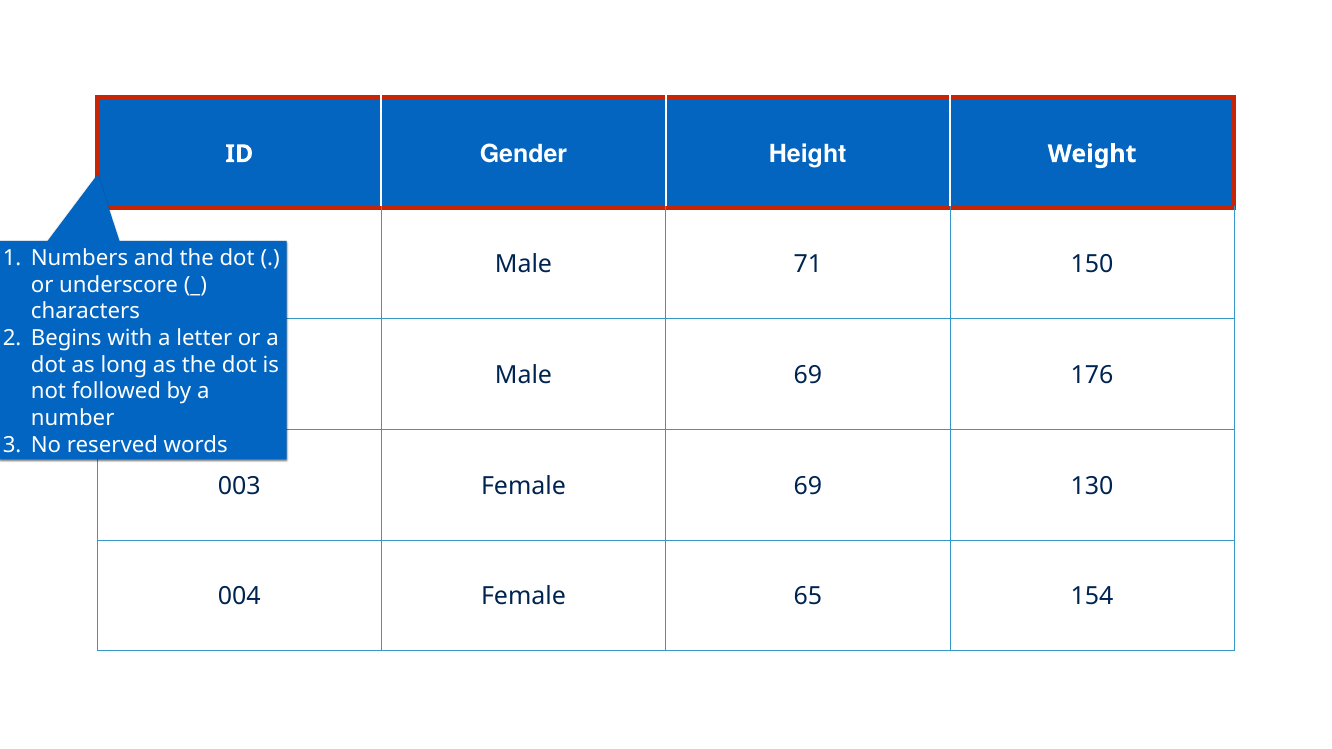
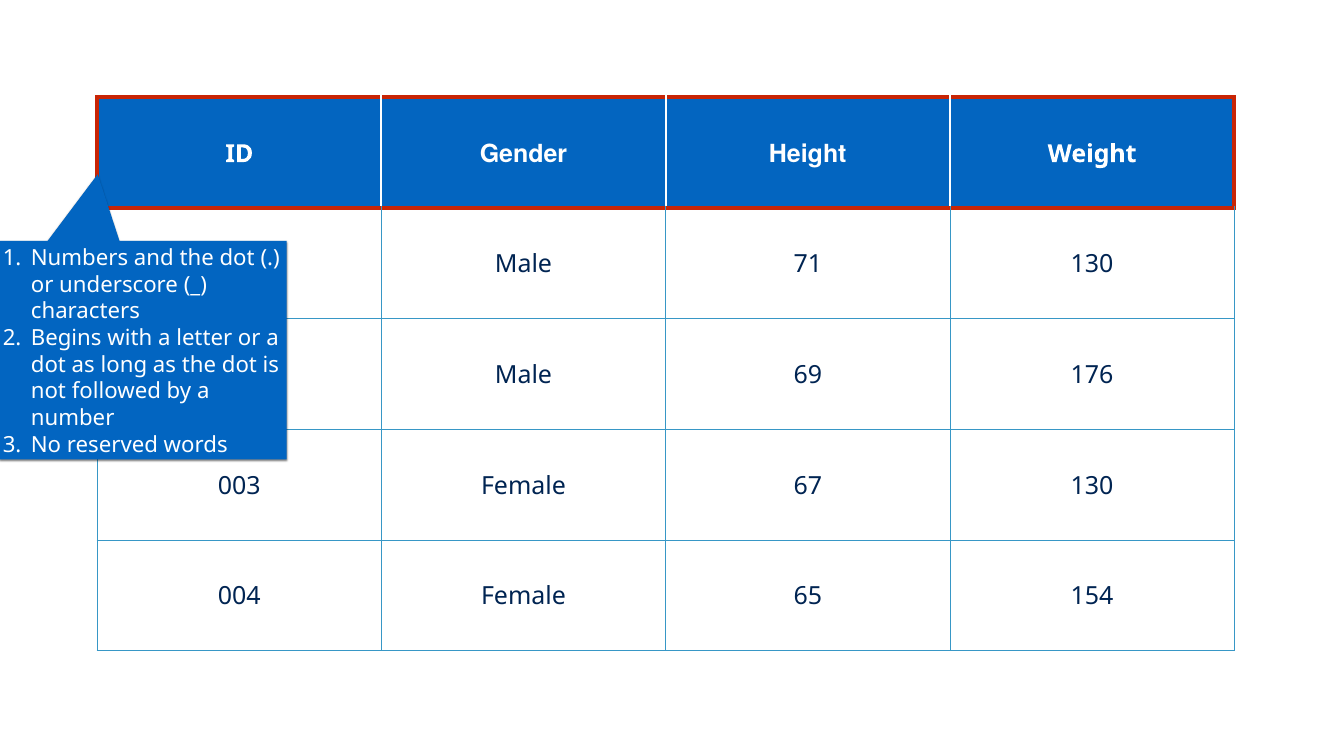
71 150: 150 -> 130 (1092, 265)
Female 69: 69 -> 67 (808, 486)
